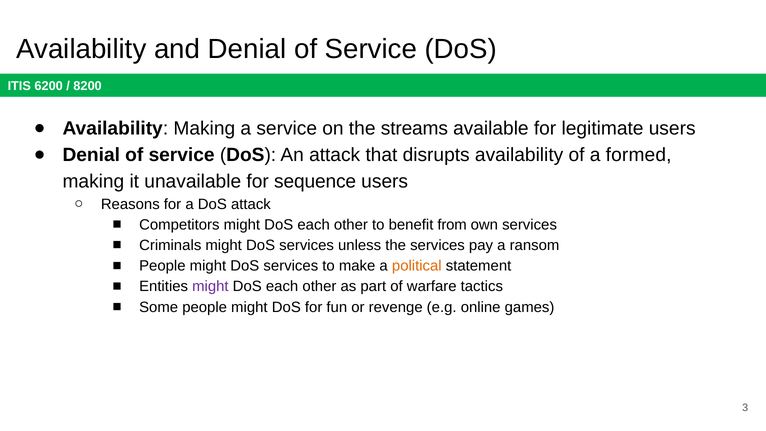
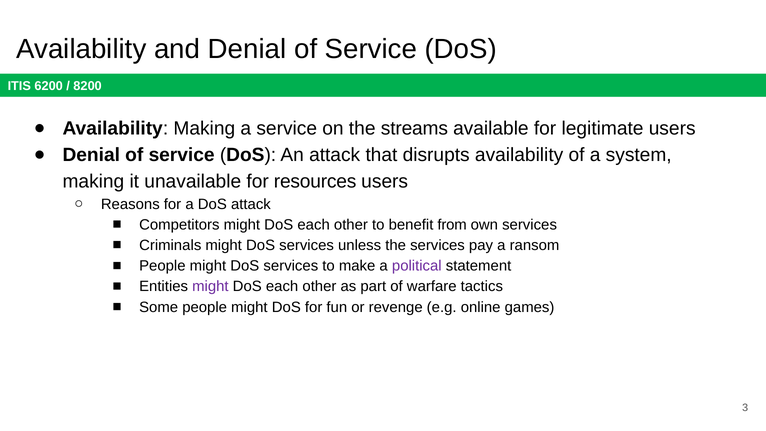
formed: formed -> system (639, 155)
sequence: sequence -> resources (315, 181)
political colour: orange -> purple (417, 266)
